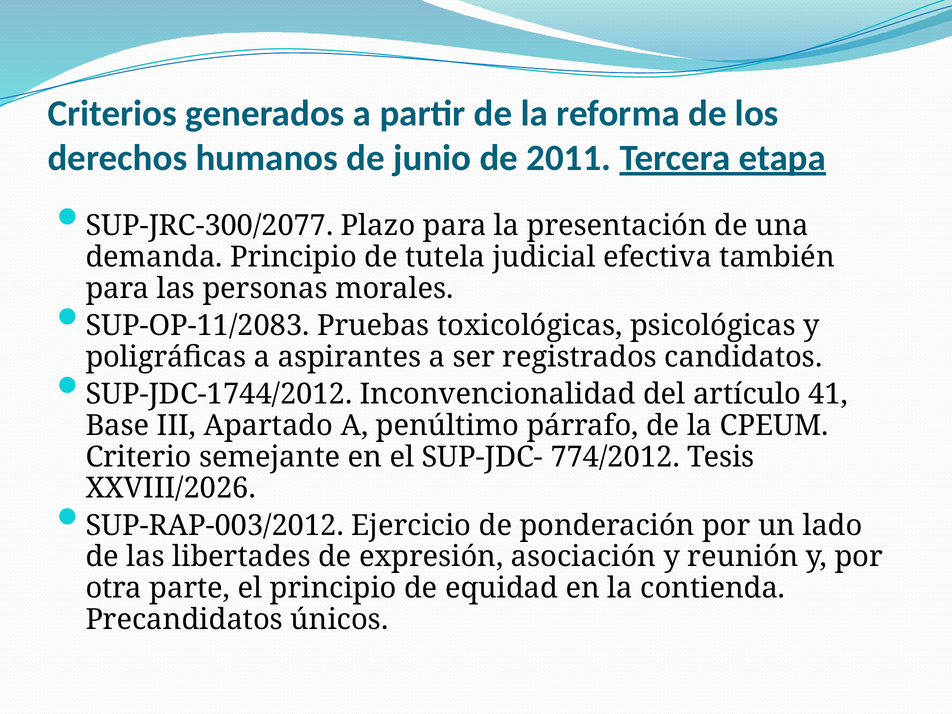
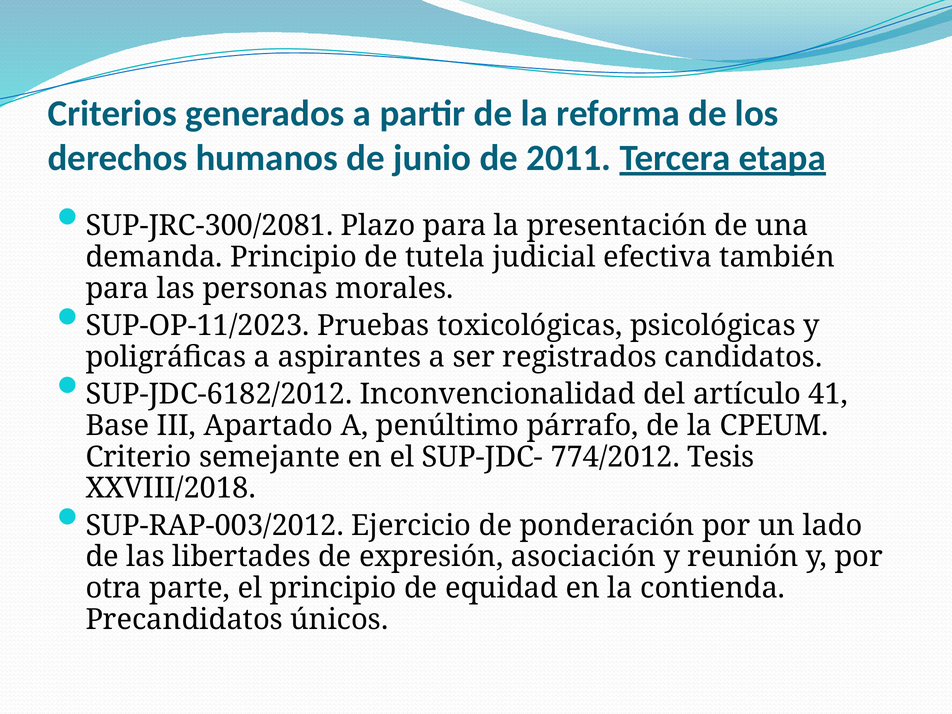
SUP-JRC-300/2077: SUP-JRC-300/2077 -> SUP-JRC-300/2081 (209, 226)
SUP-OP-11/2083: SUP-OP-11/2083 -> SUP-OP-11/2023 (198, 326)
SUP-JDC-1744/2012: SUP-JDC-1744/2012 -> SUP-JDC-6182/2012 (219, 394)
XXVIII/2026: XXVIII/2026 -> XXVIII/2018 (171, 488)
